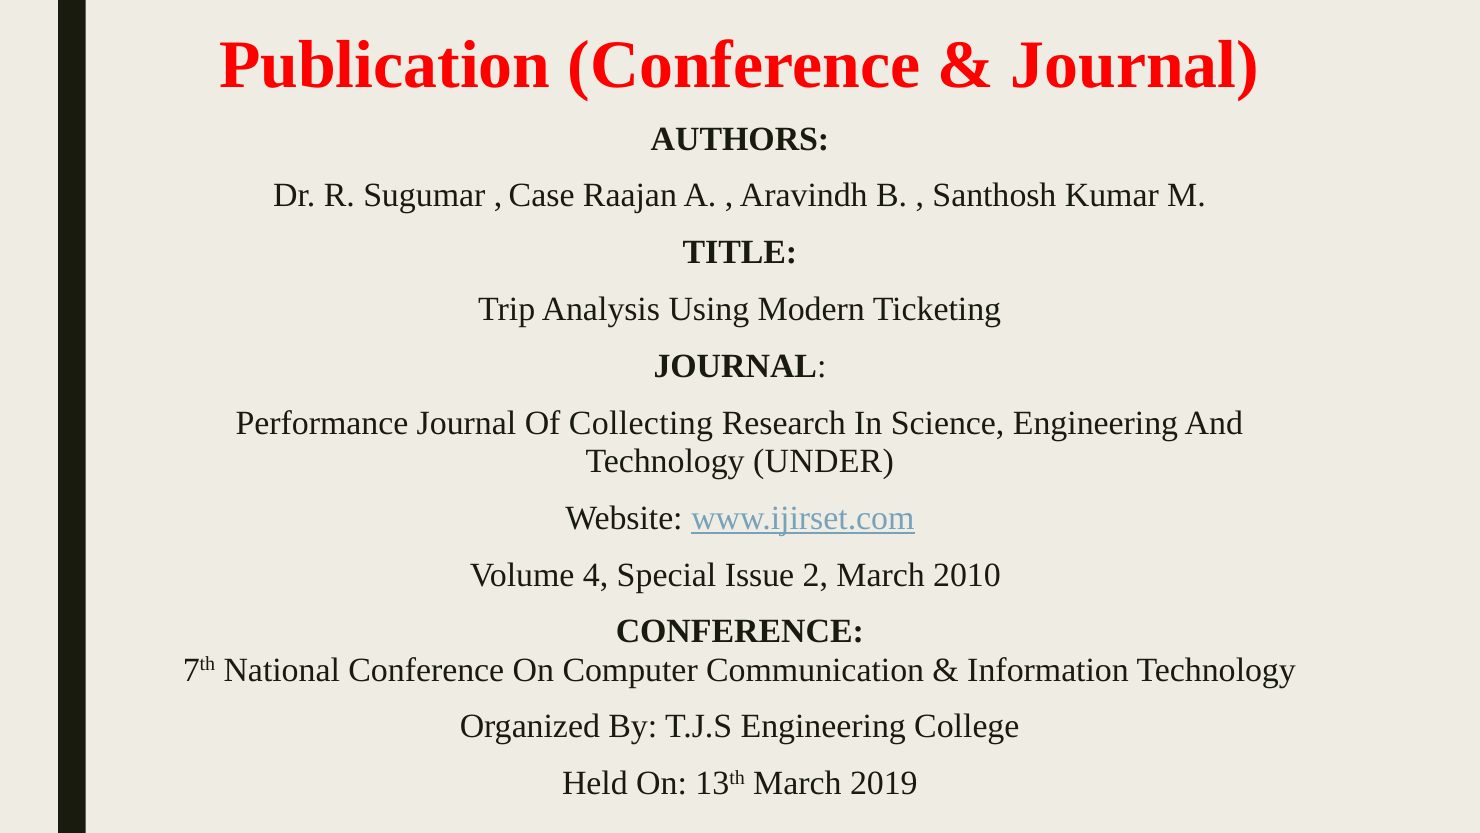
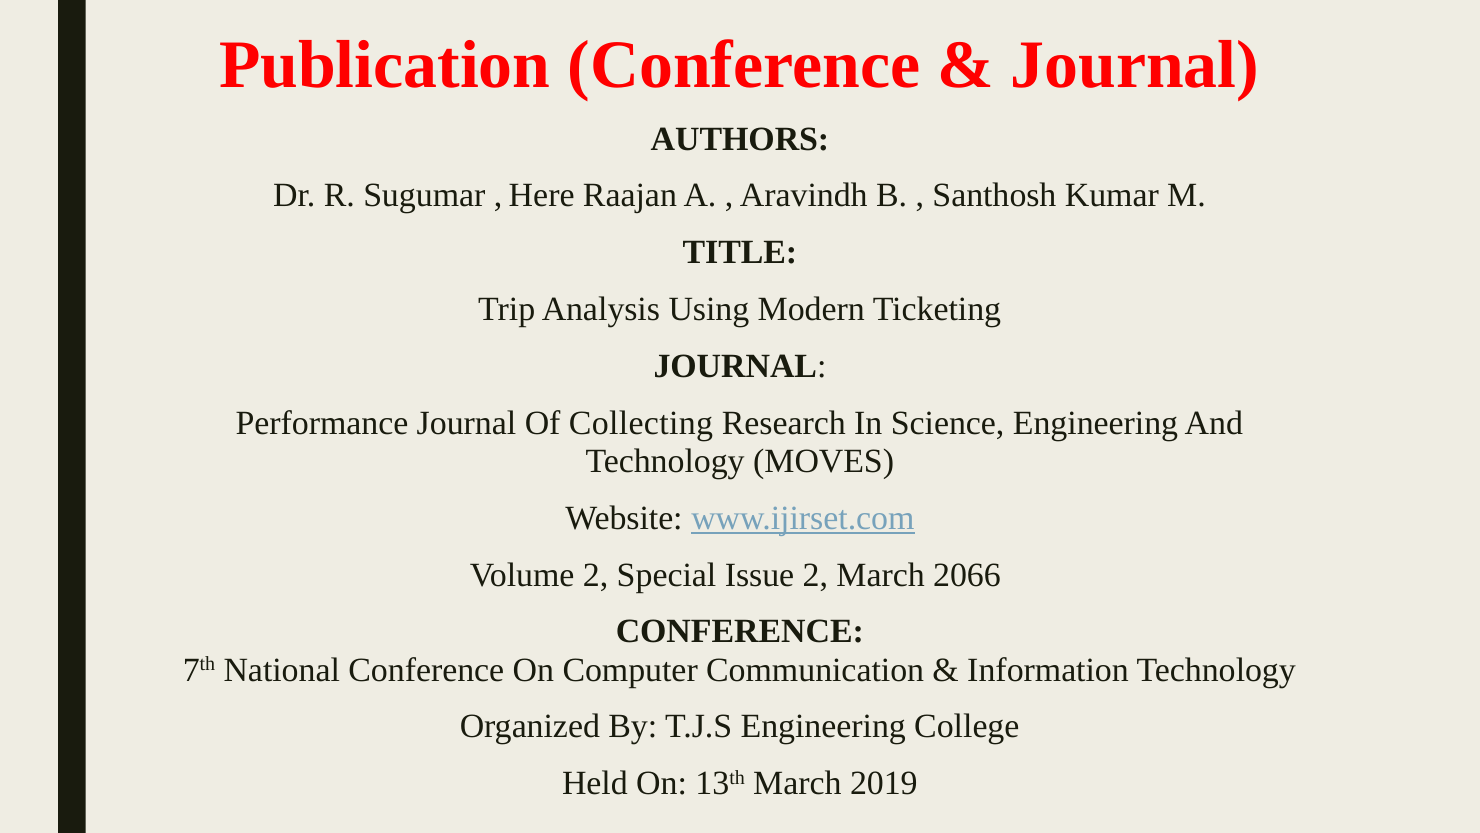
Case: Case -> Here (542, 196)
UNDER: UNDER -> MOVES (824, 461)
Volume 4: 4 -> 2 (596, 574)
2010: 2010 -> 2066 (967, 574)
